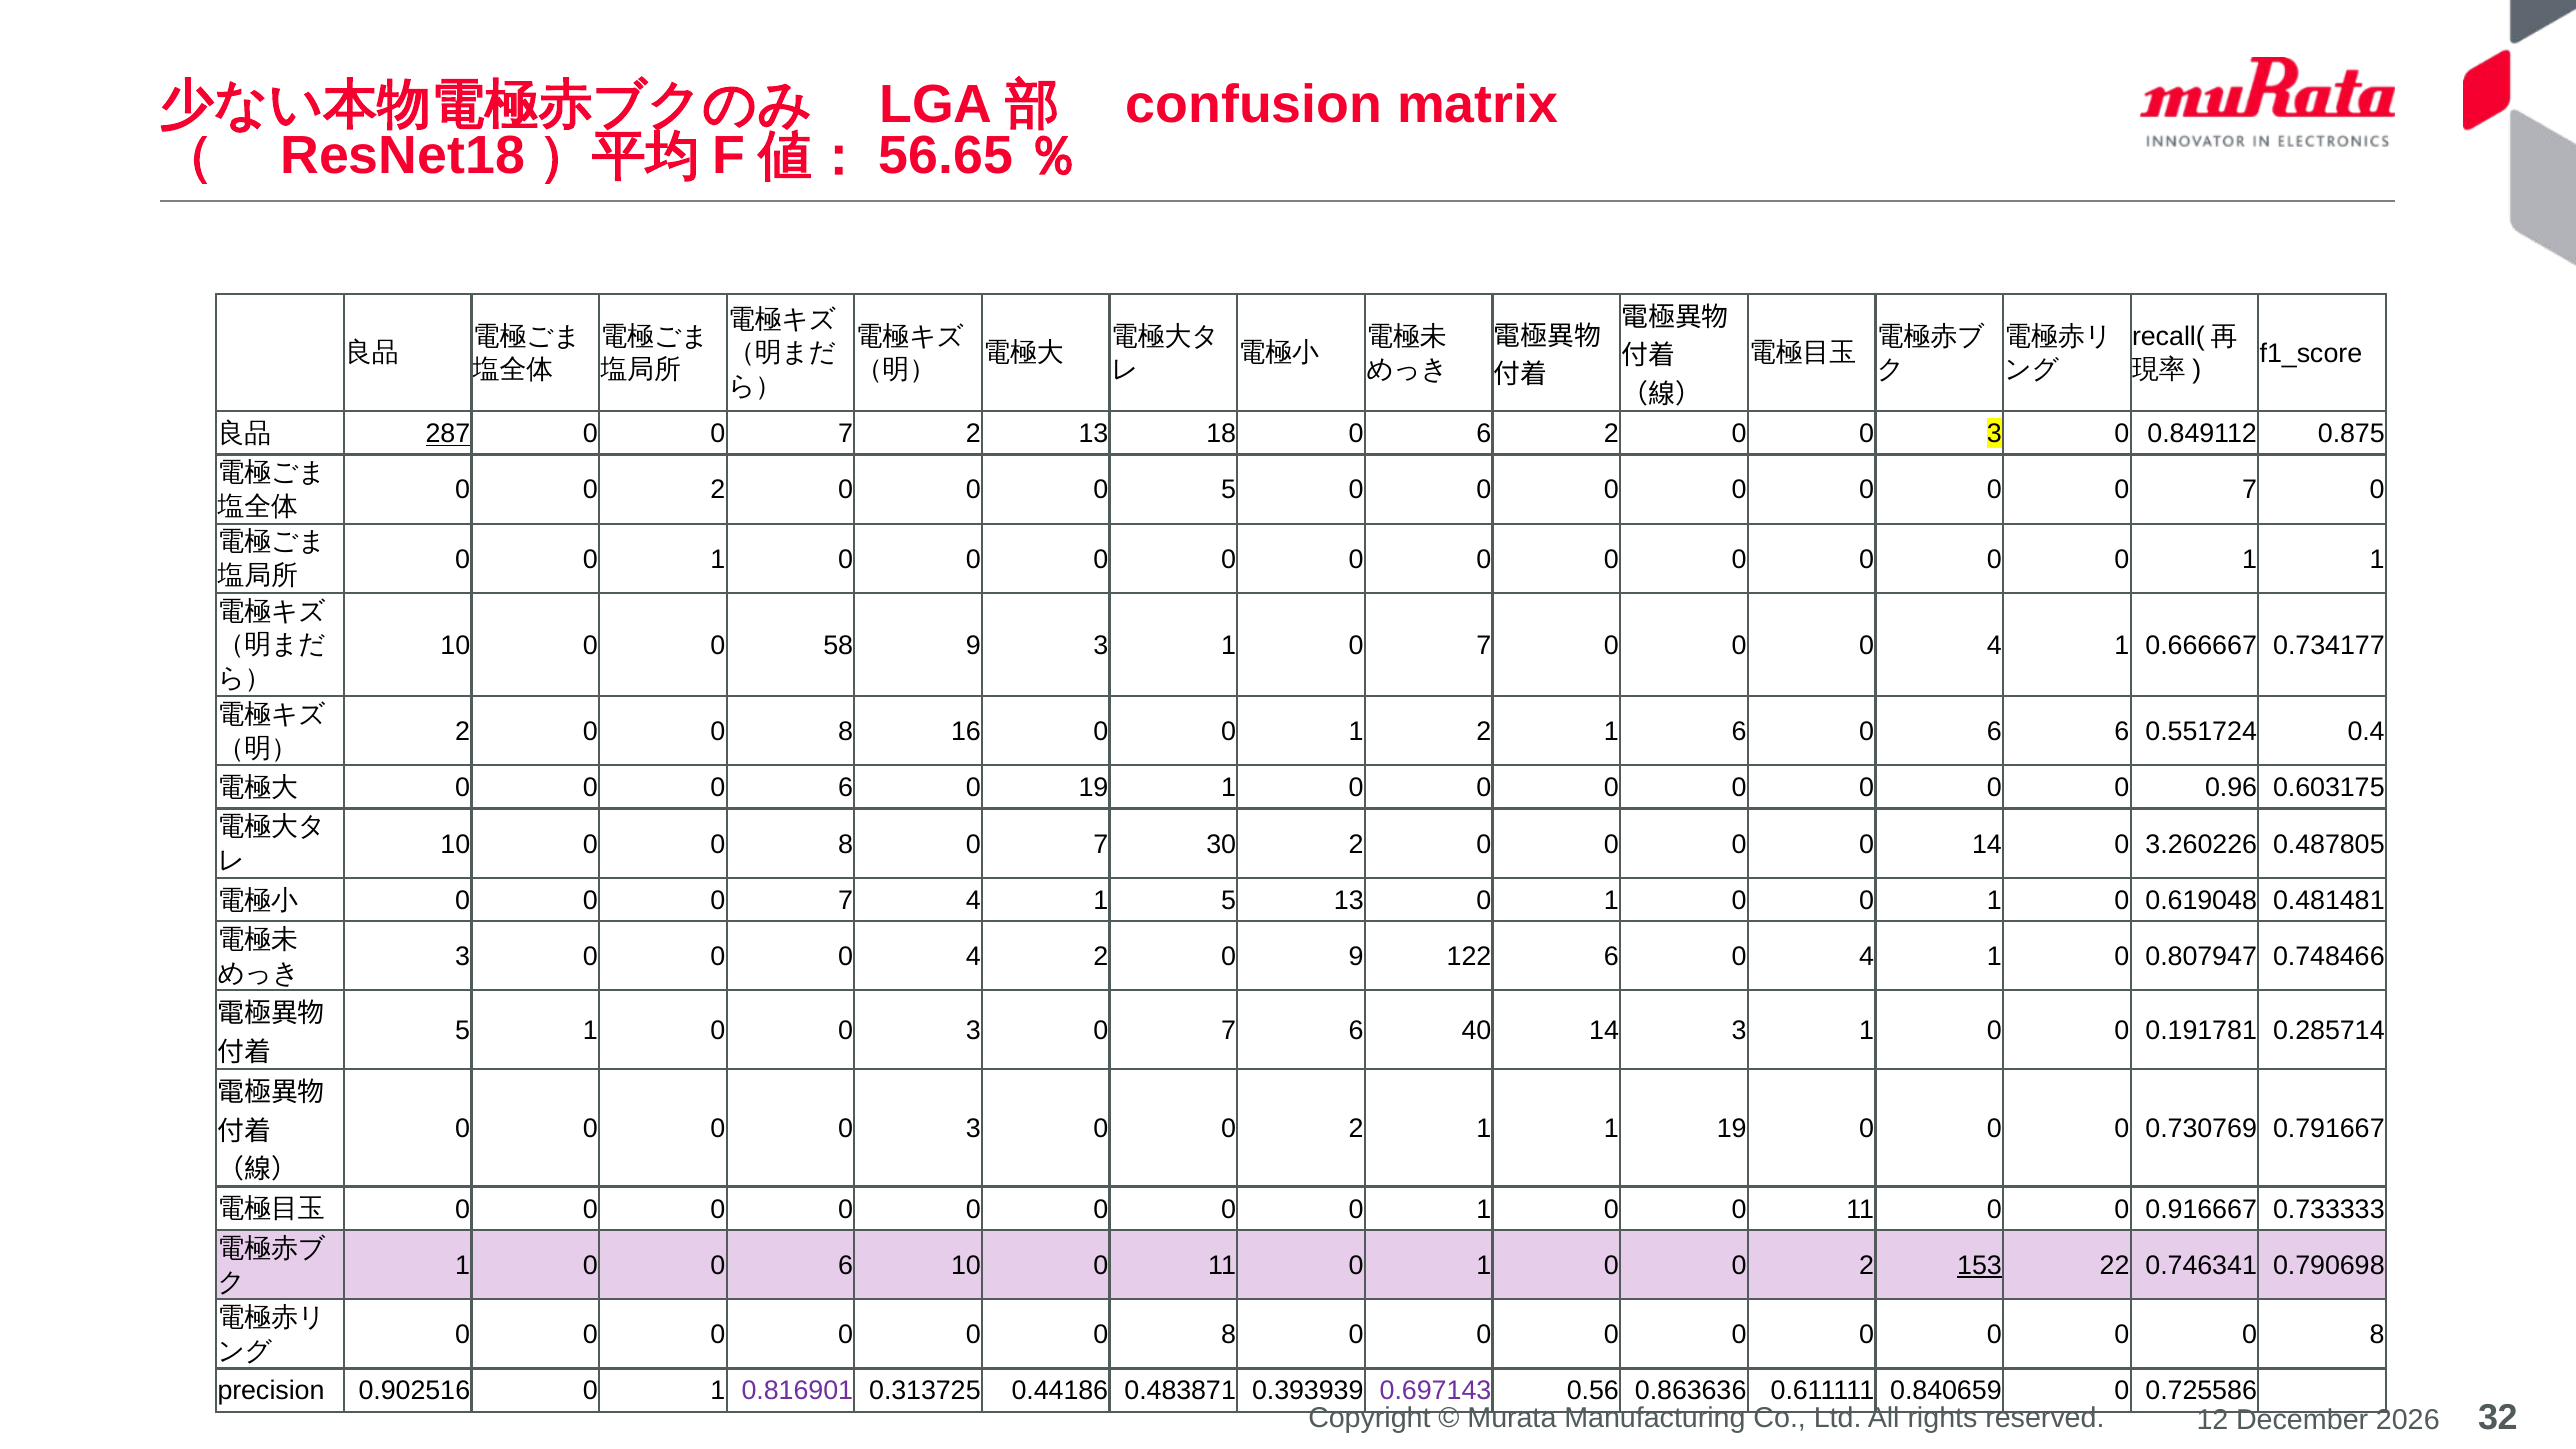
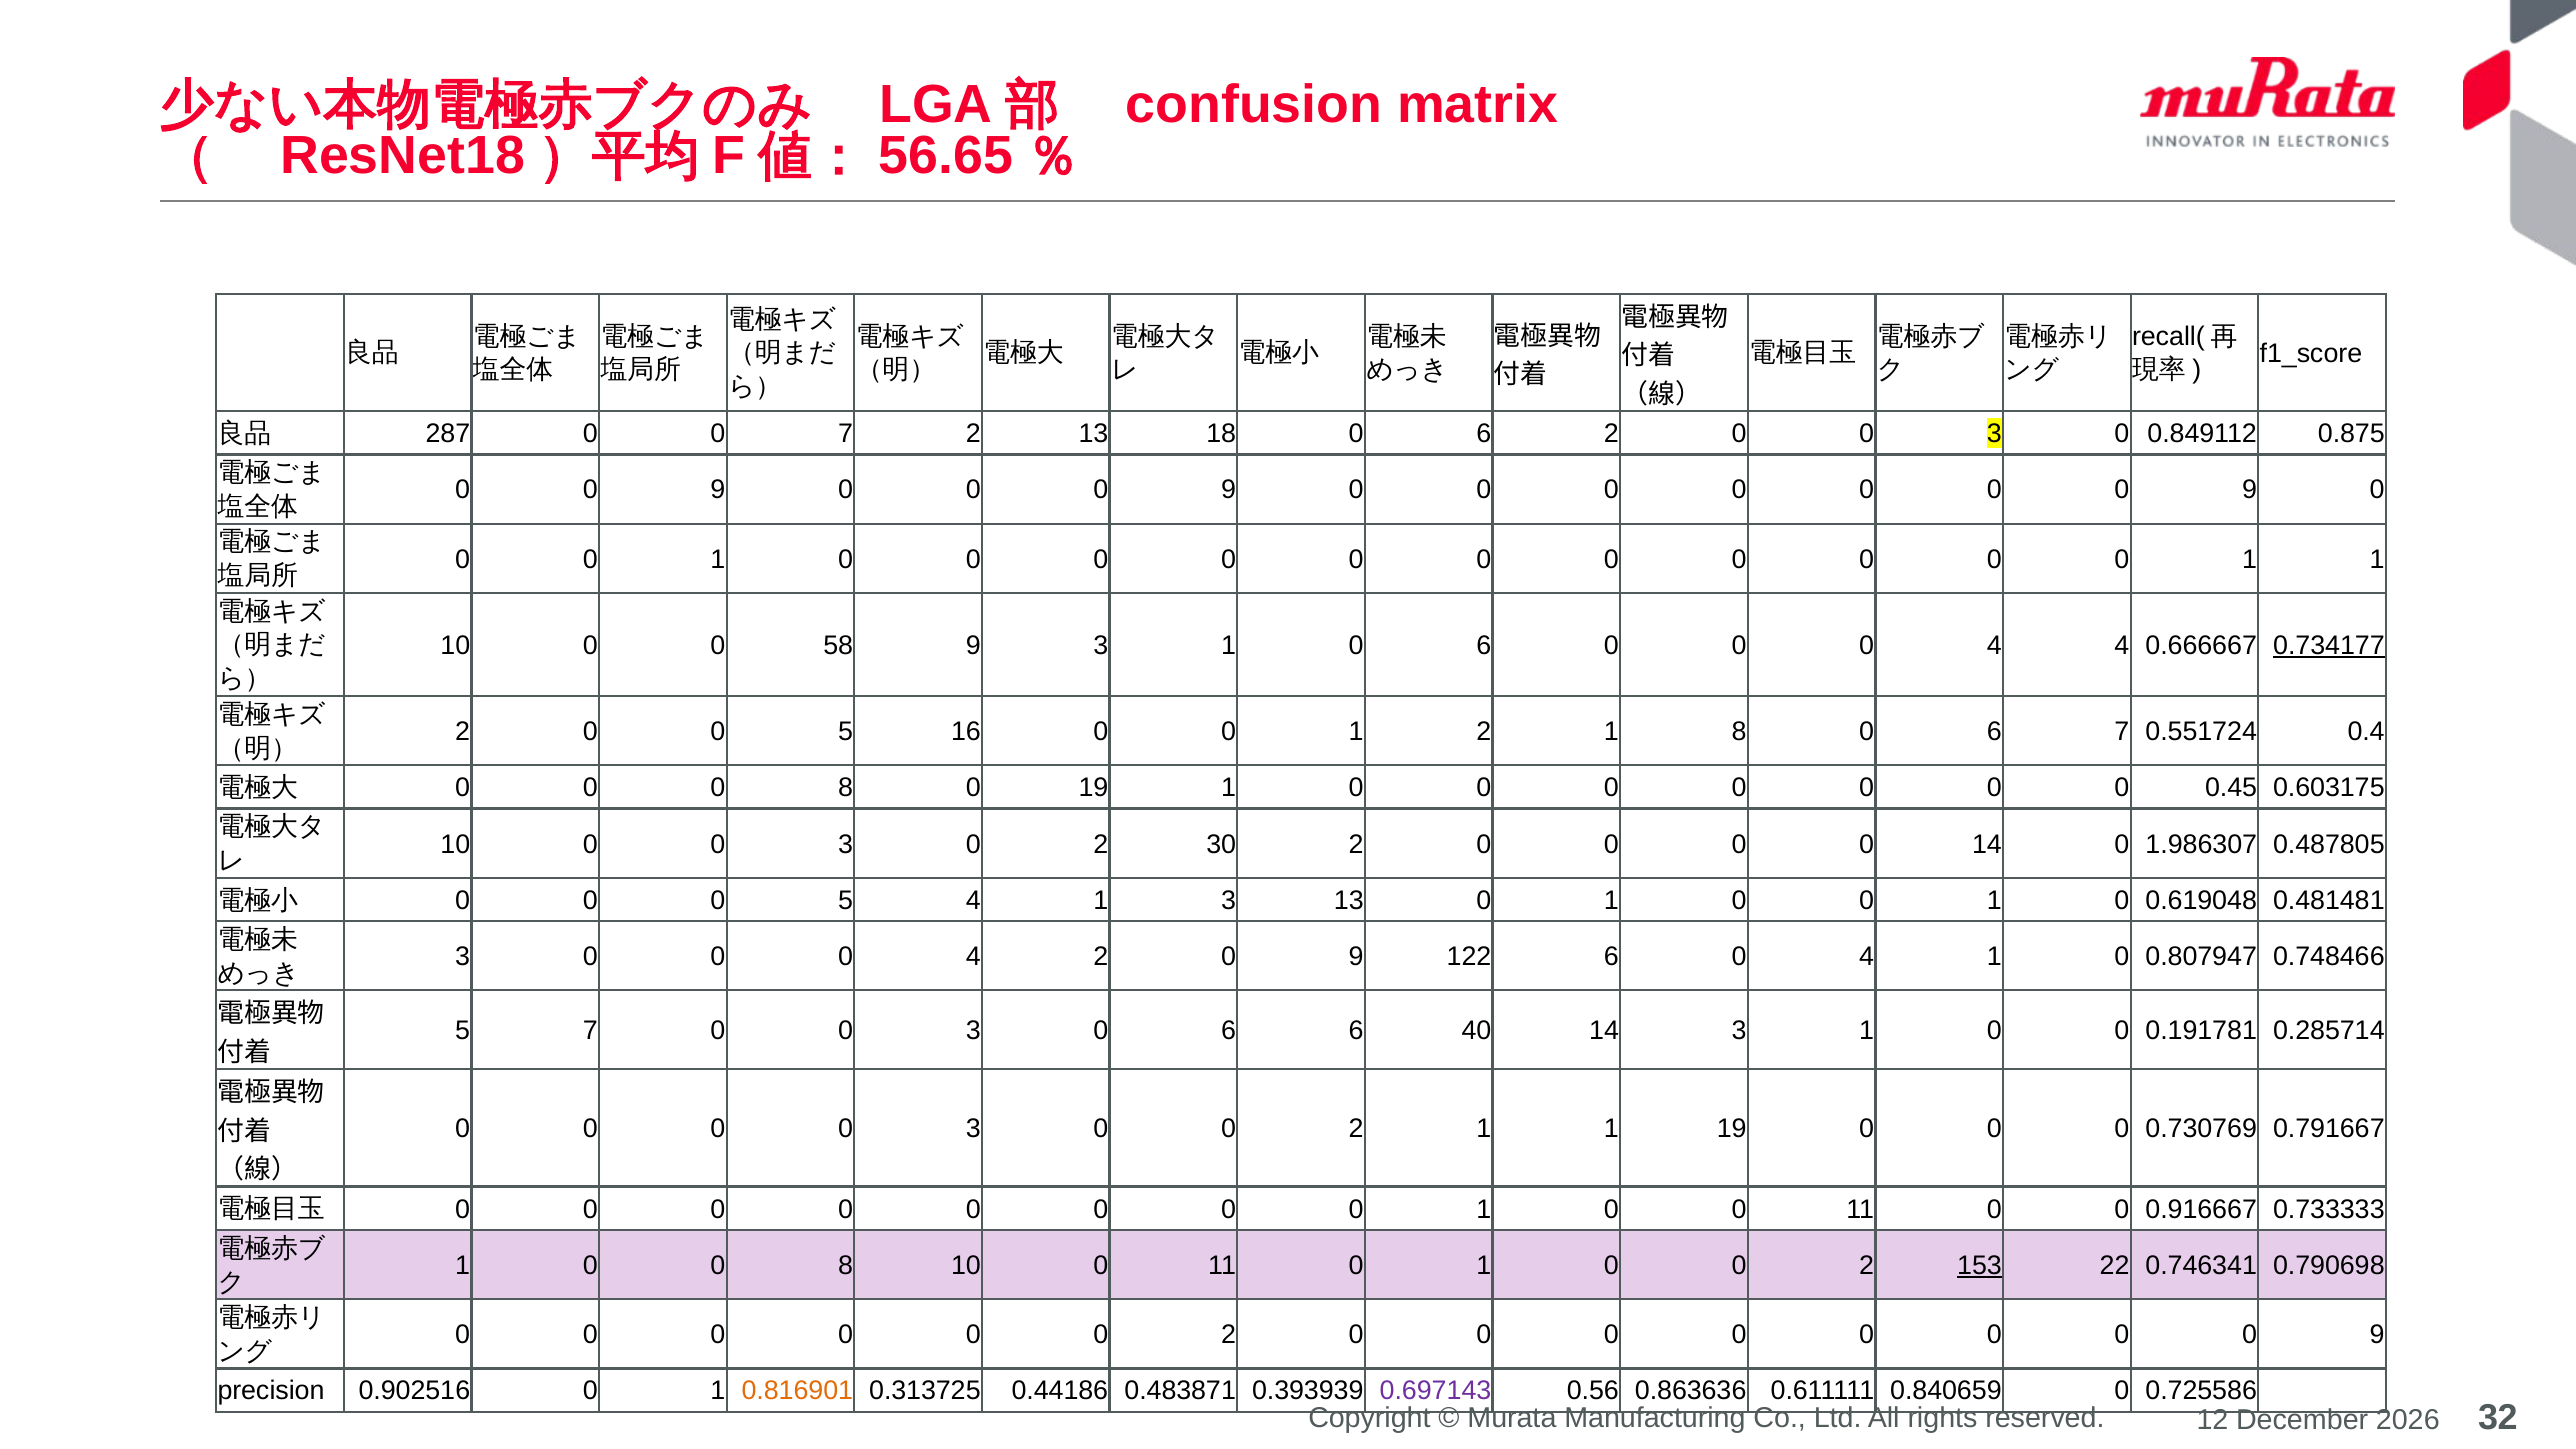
287 underline: present -> none (448, 434)
2: 2 -> 9 (718, 490)
5: 5 -> 9 (1228, 490)
7: 7 -> 9 (2250, 490)
1 0 7: 7 -> 6 (1484, 646)
0 0 4 1: 1 -> 4 (2122, 646)
0.734177 underline: none -> present (2329, 646)
2 0 0 8: 8 -> 5 (846, 732)
1 6: 6 -> 8 (1739, 732)
6 6: 6 -> 7 (2122, 732)
0 0 0 6: 6 -> 8 (846, 788)
0.96: 0.96 -> 0.45 (2231, 788)
10 0 0 8: 8 -> 3 (846, 844)
7: 7 -> 2 (1101, 844)
3.260226: 3.260226 -> 1.986307 (2201, 844)
7: 7 -> 5 (846, 900)
1 5: 5 -> 3 (1228, 900)
5 1: 1 -> 7 (590, 1031)
3 0 7: 7 -> 6 (1228, 1031)
1 0 0 6: 6 -> 8 (846, 1266)
8: 8 -> 2 (1228, 1335)
8: 8 -> 9 (2377, 1335)
0.816901 colour: purple -> orange (797, 1391)
